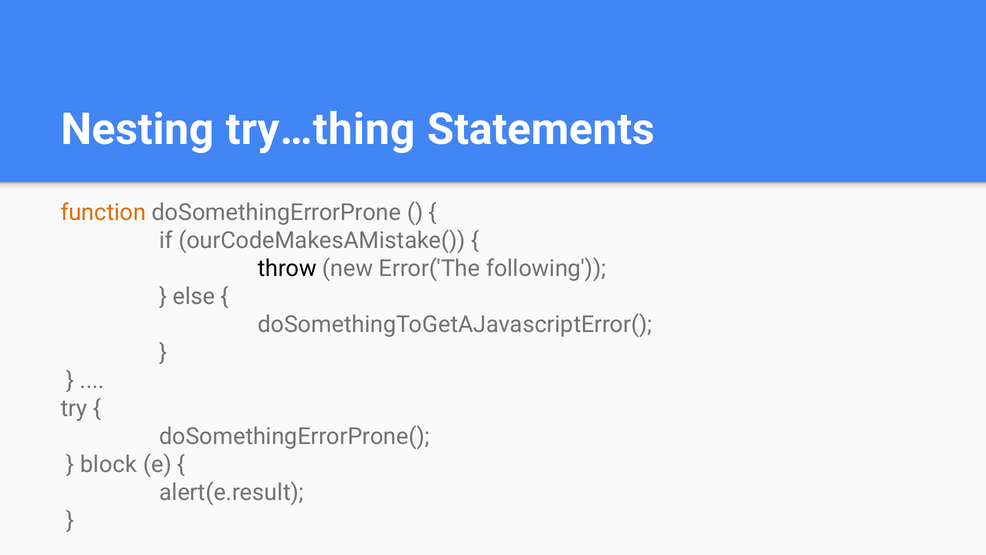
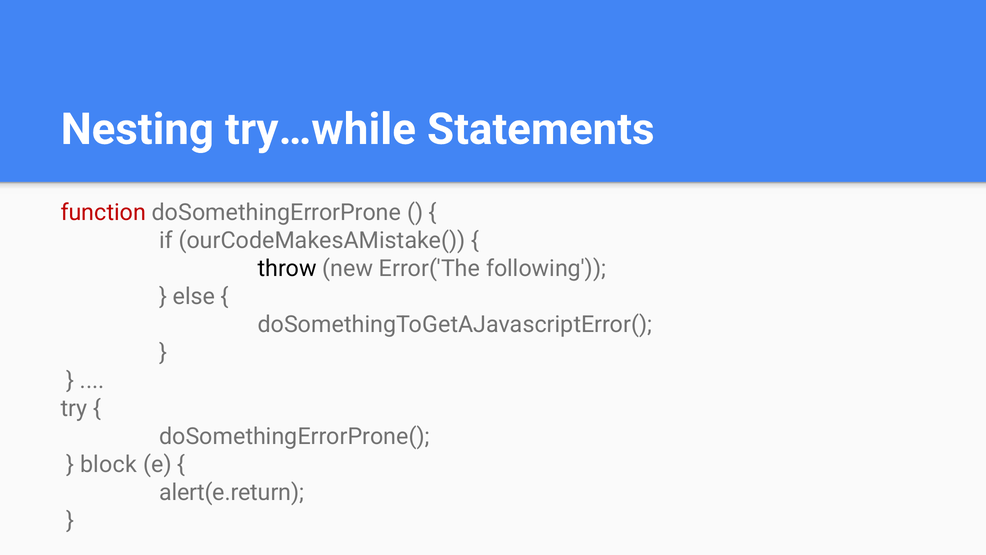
try…thing: try…thing -> try…while (320, 129)
function colour: orange -> red (103, 213)
alert(e.result: alert(e.result -> alert(e.return (232, 492)
